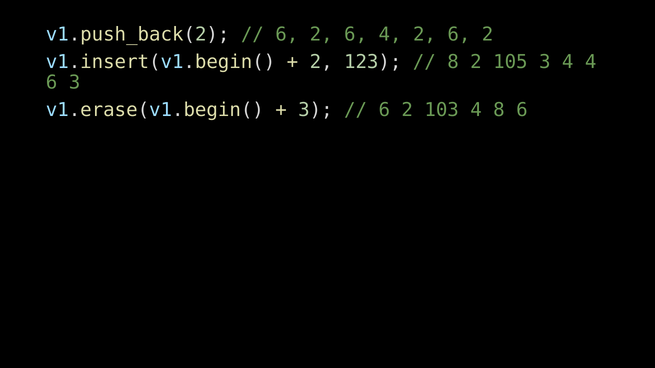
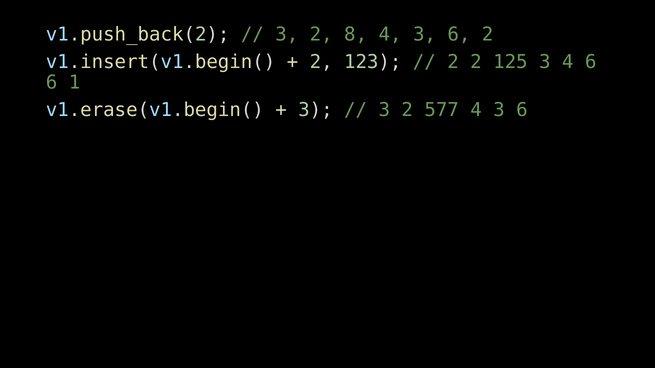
6: 6 -> 3 (287, 35)
6: 6 -> 8 (356, 35)
2: 2 -> 3 (424, 35)
8: 8 -> 2 (453, 62)
105: 105 -> 125 (510, 62)
4 4: 4 -> 6 (591, 62)
6 3: 3 -> 1 (75, 83)
6: 6 -> 3 (384, 110)
103: 103 -> 577 (442, 110)
8: 8 -> 3 (499, 110)
